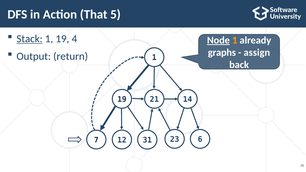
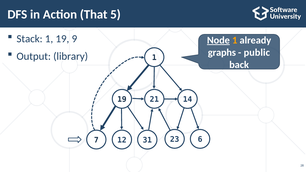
Stack underline: present -> none (30, 39)
4: 4 -> 9 (74, 39)
assign: assign -> public (257, 52)
return: return -> library (71, 56)
